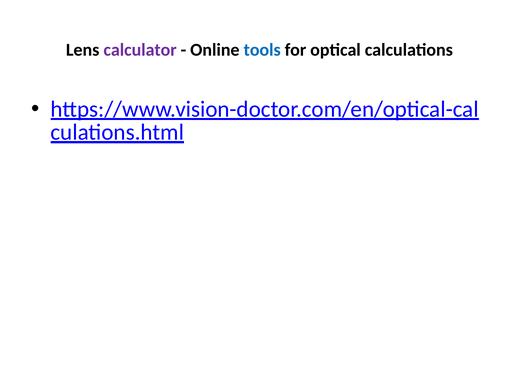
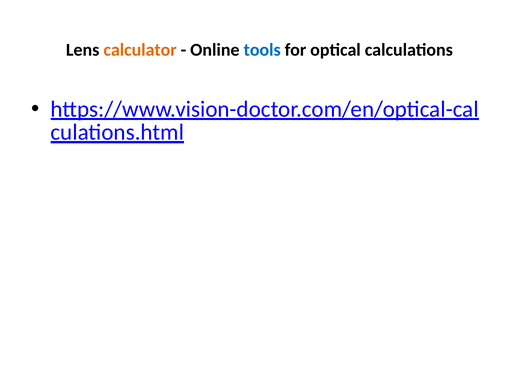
calculator colour: purple -> orange (140, 50)
